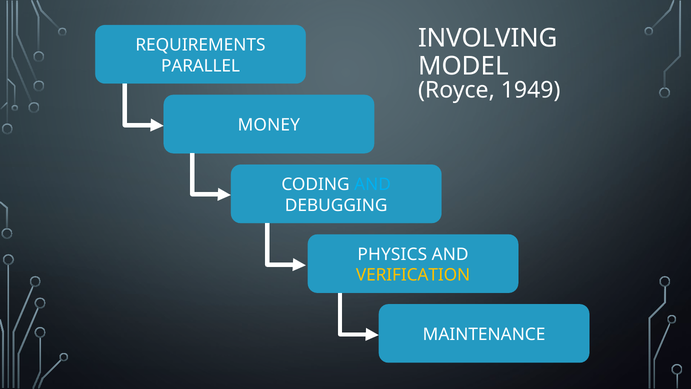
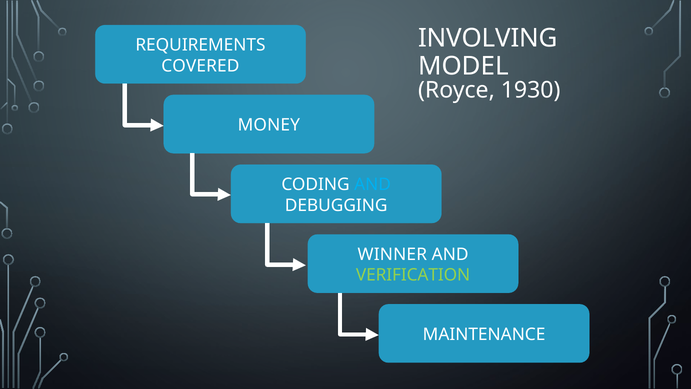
PARALLEL: PARALLEL -> COVERED (200, 66)
1949: 1949 -> 1930 (531, 90)
PHYSICS: PHYSICS -> WINNER (392, 254)
VERIFICATION colour: yellow -> light green (413, 275)
